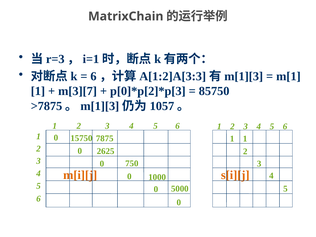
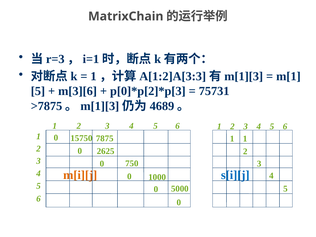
6: 6 -> 1 (94, 76)
1: 1 -> 5 (38, 91)
m[3][7: m[3][7 -> m[3][6 (78, 91)
85750: 85750 -> 75731 (214, 91)
1057: 1057 -> 4689 (162, 106)
s[i][j colour: orange -> blue (235, 175)
